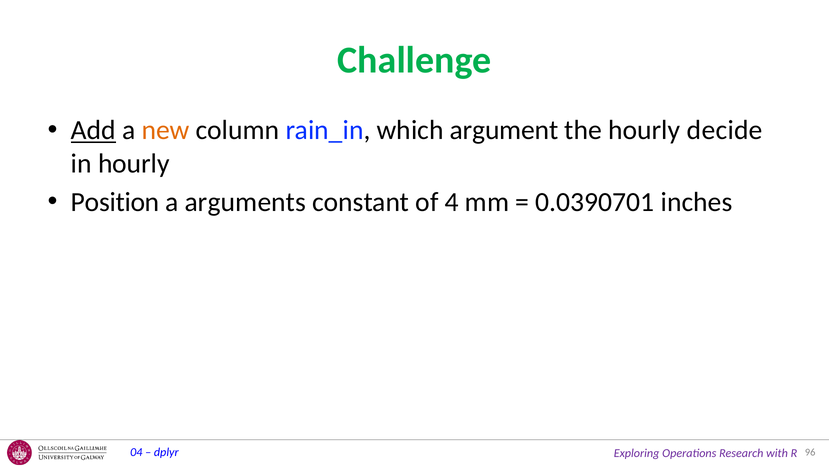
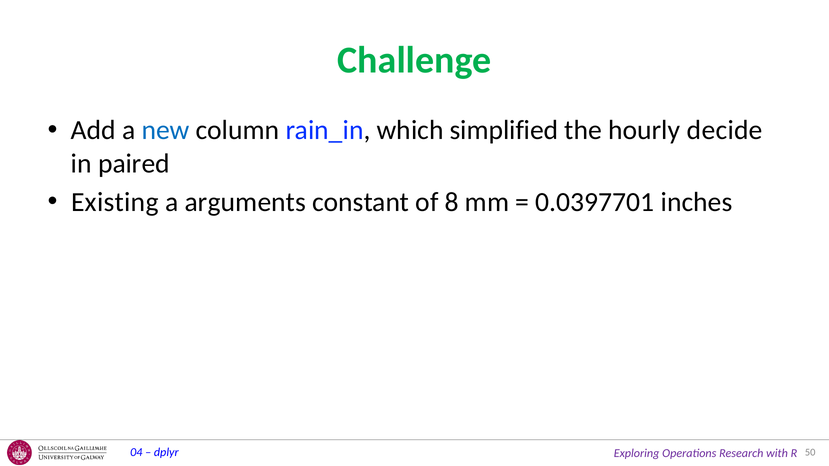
Add underline: present -> none (93, 130)
new colour: orange -> blue (166, 130)
argument: argument -> simplified (504, 130)
in hourly: hourly -> paired (134, 164)
Position: Position -> Existing (115, 202)
4: 4 -> 8 (452, 202)
0.0390701: 0.0390701 -> 0.0397701 (595, 202)
96: 96 -> 50 (810, 452)
